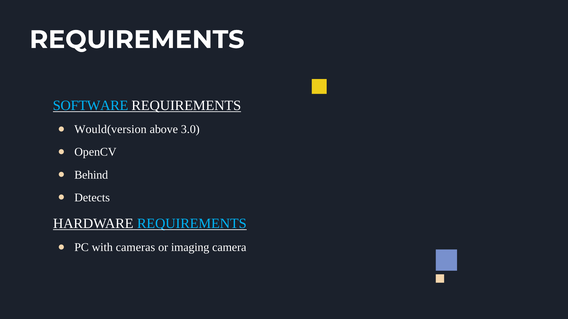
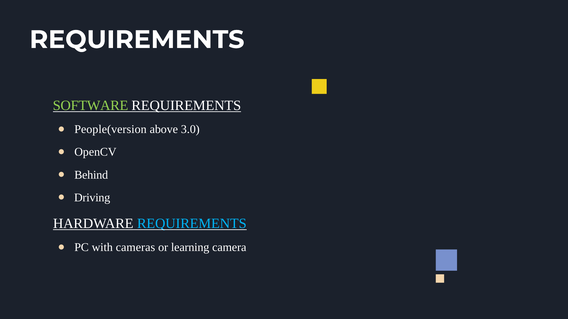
SOFTWARE colour: light blue -> light green (91, 106)
Would(version: Would(version -> People(version (111, 130)
Detects: Detects -> Driving (92, 198)
imaging: imaging -> learning (190, 248)
